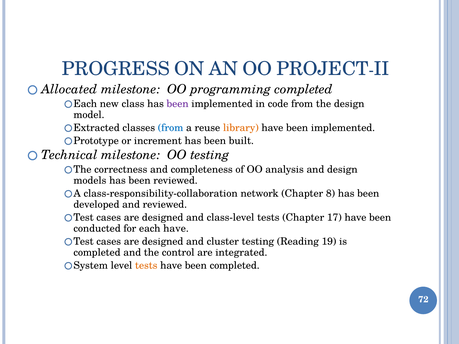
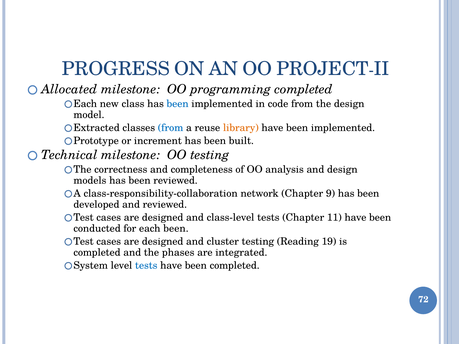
been colour: purple -> blue (178, 104)
8: 8 -> 9 (331, 194)
17: 17 -> 11 (334, 218)
each have: have -> been (176, 229)
control: control -> phases (178, 253)
tests colour: orange -> blue (146, 266)
